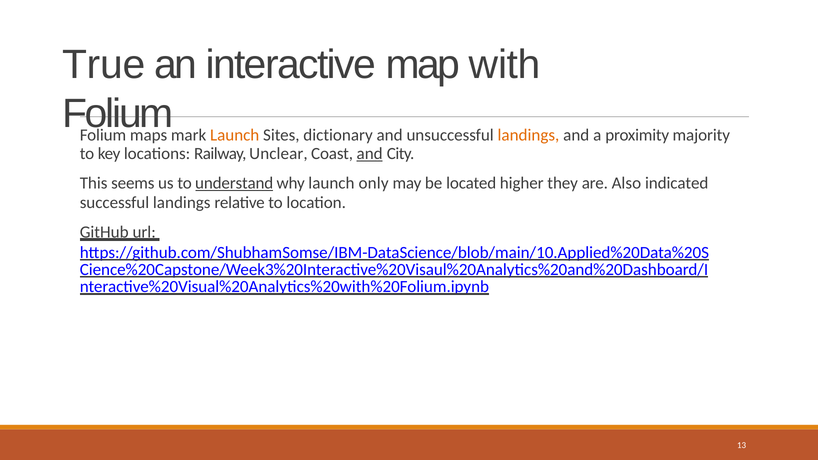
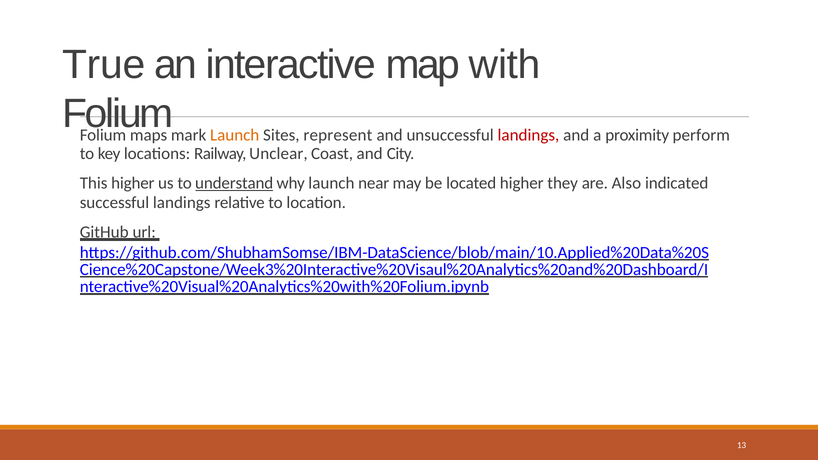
dictionary: dictionary -> represent (338, 135)
landings colour: orange -> red (528, 135)
majority: majority -> perform (701, 135)
and underline: present -> none (370, 154)
This seems: seems -> higher (133, 183)
only: only -> near (374, 183)
